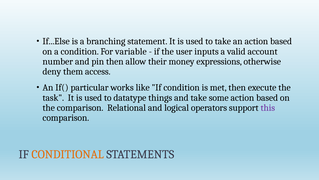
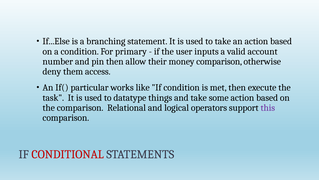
variable: variable -> primary (131, 51)
money expressions: expressions -> comparison (219, 61)
CONDITIONAL colour: orange -> red (68, 154)
